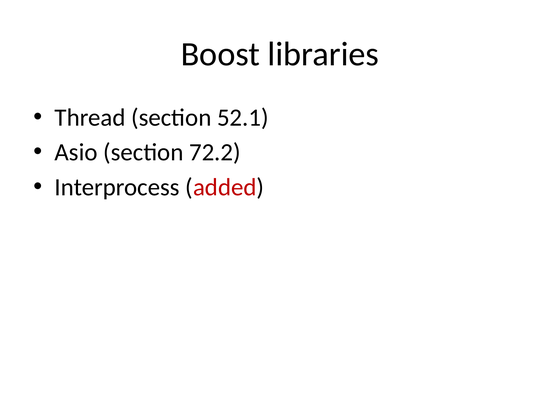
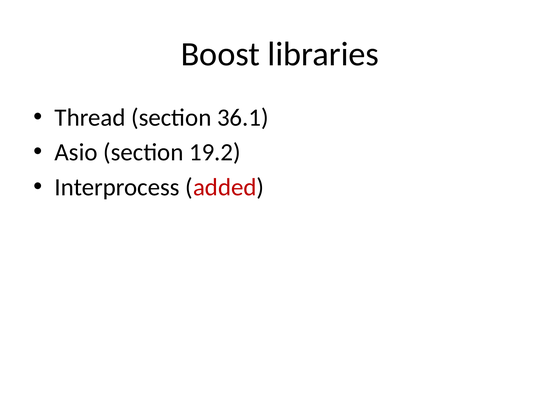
52.1: 52.1 -> 36.1 (243, 117)
72.2: 72.2 -> 19.2 (215, 152)
